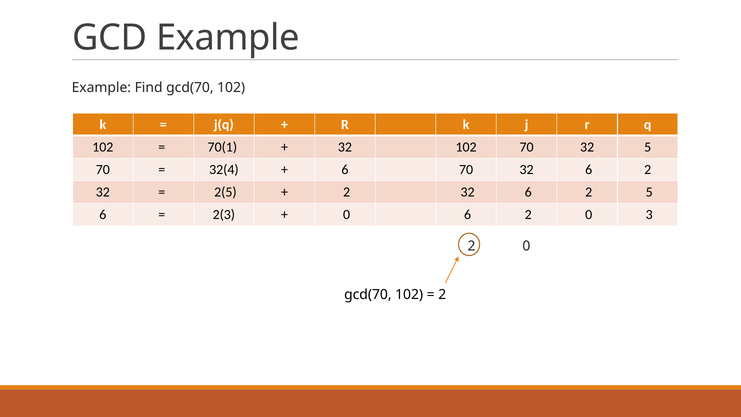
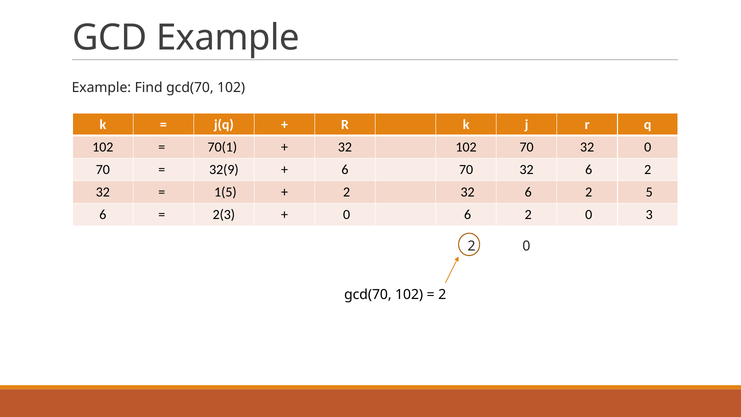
32 5: 5 -> 0 (648, 147)
32(4: 32(4 -> 32(9 (224, 169)
2(5: 2(5 -> 1(5 (225, 192)
